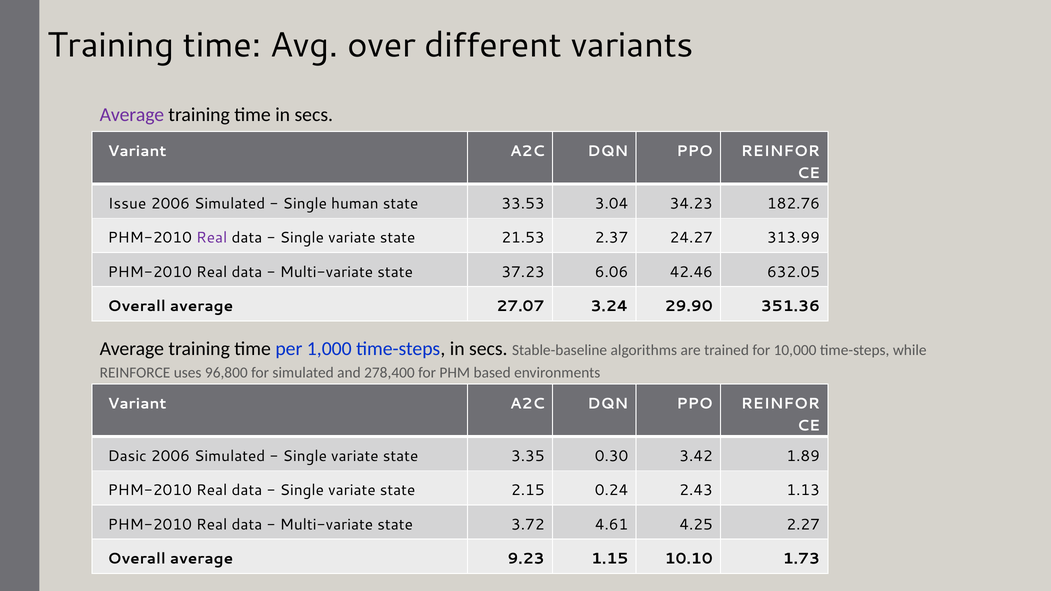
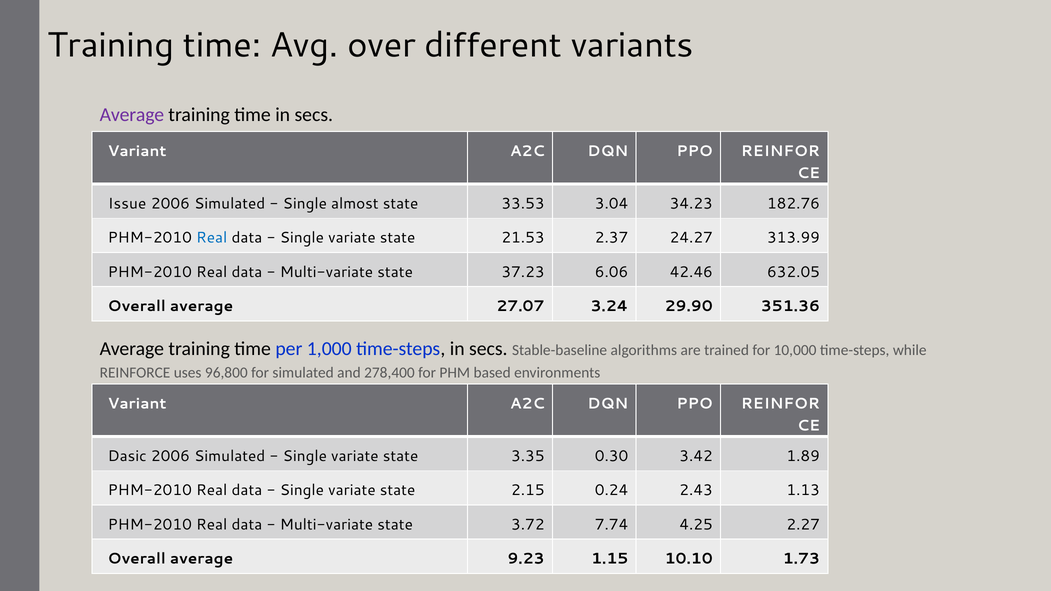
human: human -> almost (355, 204)
Real colour: purple -> blue (212, 238)
4.61: 4.61 -> 7.74 (612, 525)
